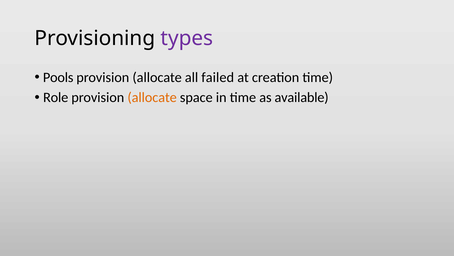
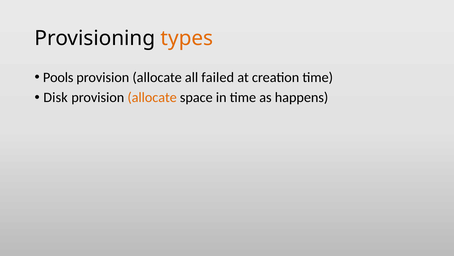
types colour: purple -> orange (187, 38)
Role: Role -> Disk (56, 97)
available: available -> happens (302, 97)
